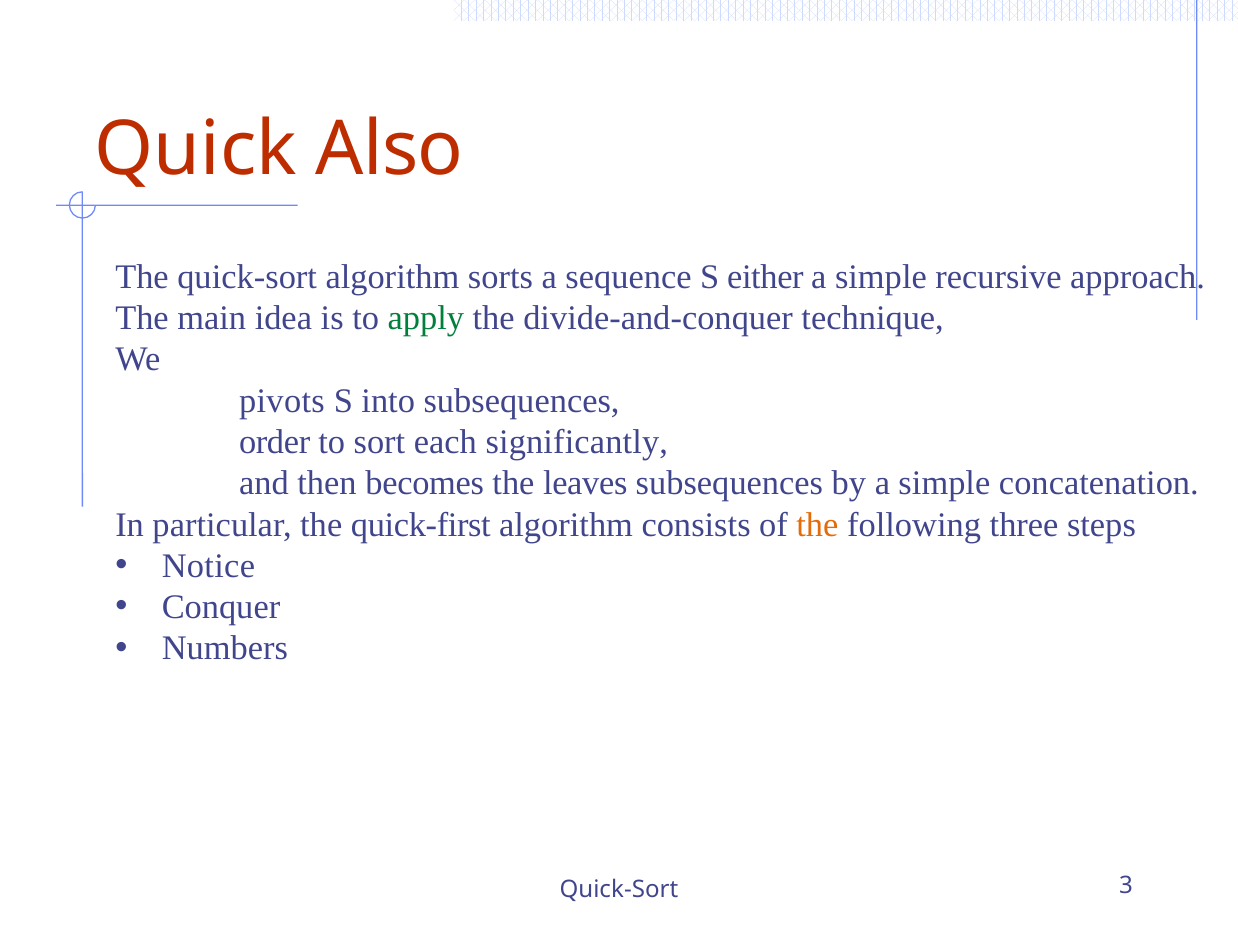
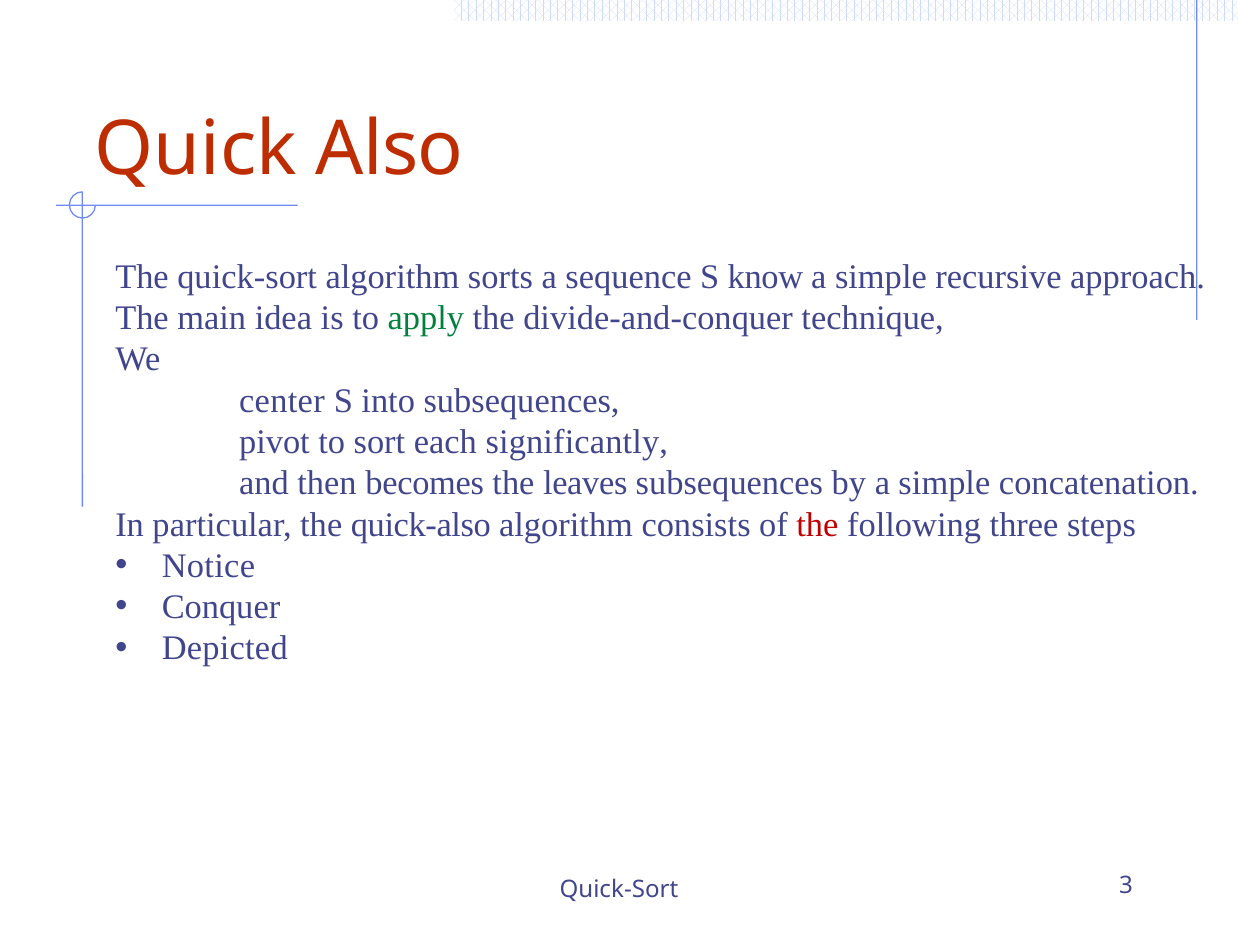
either: either -> know (765, 277)
pivots: pivots -> center (282, 401)
order: order -> pivot (274, 442)
quick-first: quick-first -> quick-also (421, 524)
the colour: orange -> red (817, 524)
Numbers: Numbers -> Depicted (225, 648)
